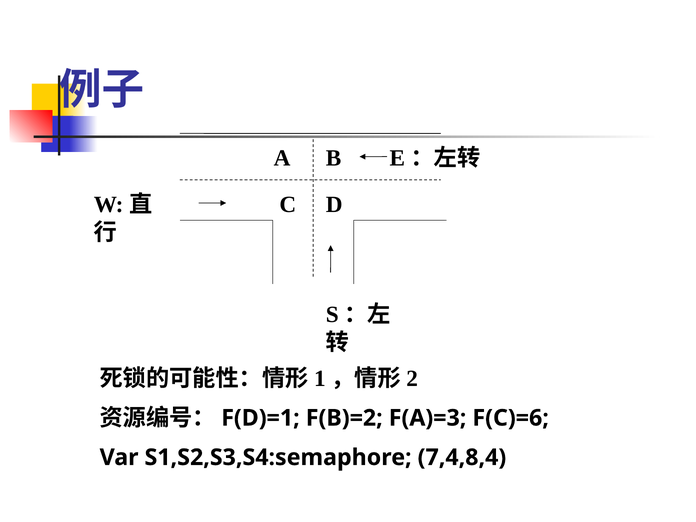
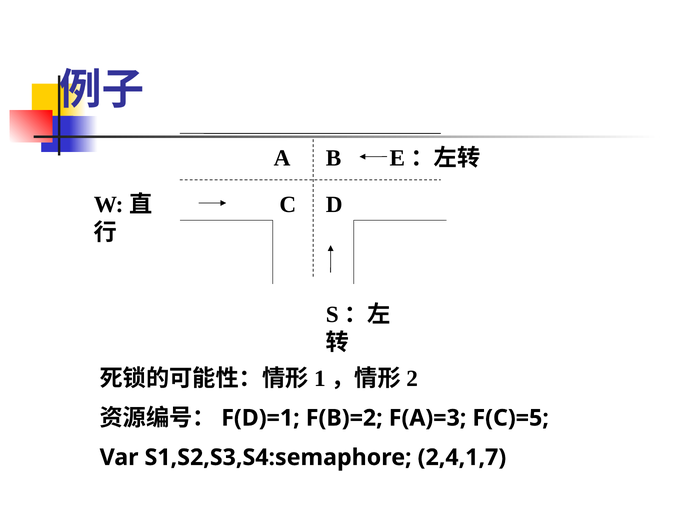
F(C)=6: F(C)=6 -> F(C)=5 (511, 418)
7,4,8,4: 7,4,8,4 -> 2,4,1,7 (462, 457)
